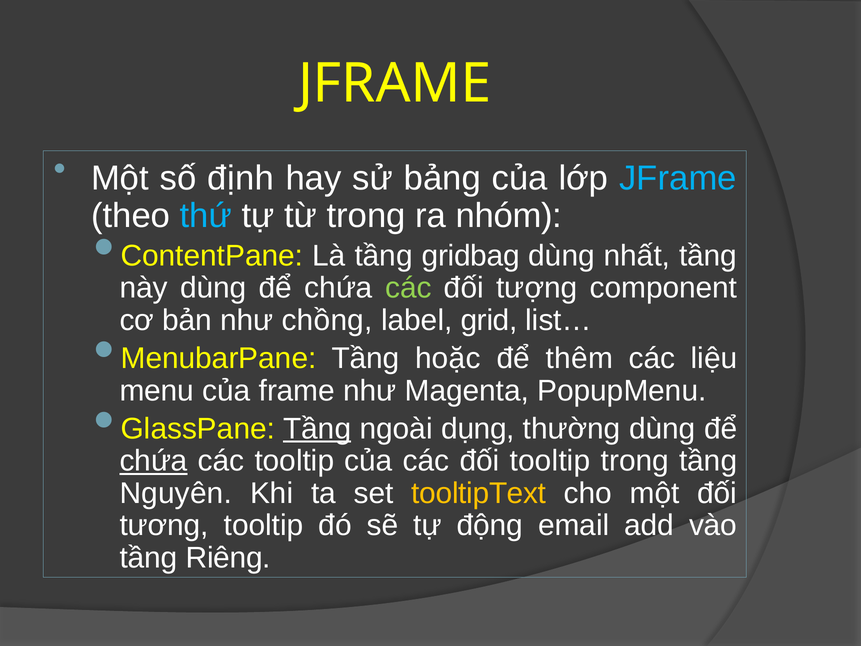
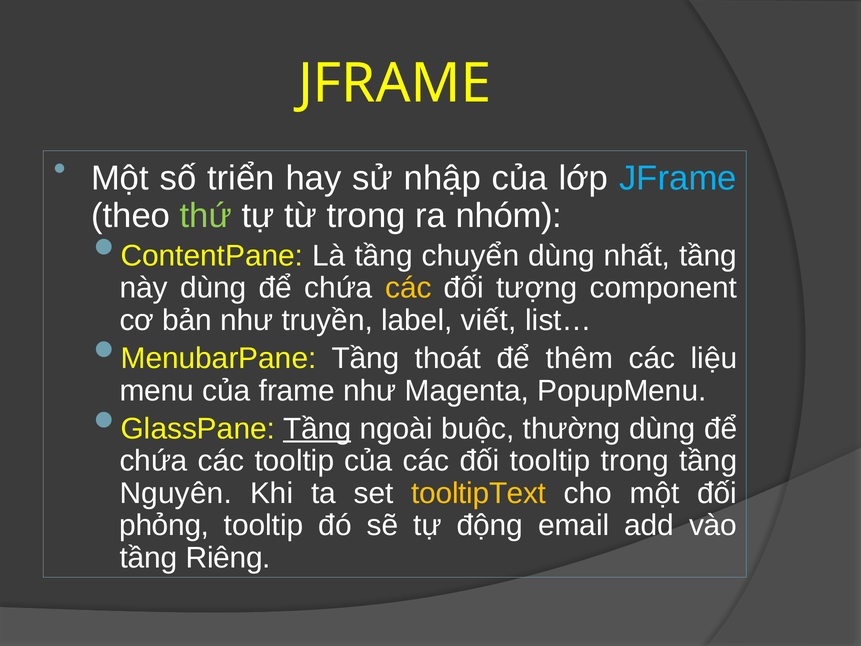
định: định -> triển (241, 178)
bảng: bảng -> nhập (442, 178)
thứ colour: light blue -> light green (206, 216)
gridbag: gridbag -> chuyển (470, 256)
các colour: light green -> yellow (408, 288)
chồng: chồng -> truyền (327, 320)
grid: grid -> viết (489, 320)
hoặc: hoặc -> thoát (448, 358)
dụng: dụng -> buộc (478, 429)
chứa underline: present -> none (154, 461)
tương: tương -> phỏng (164, 525)
